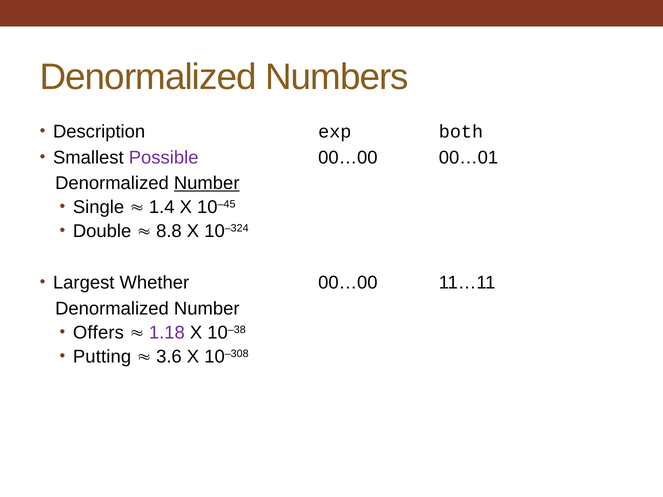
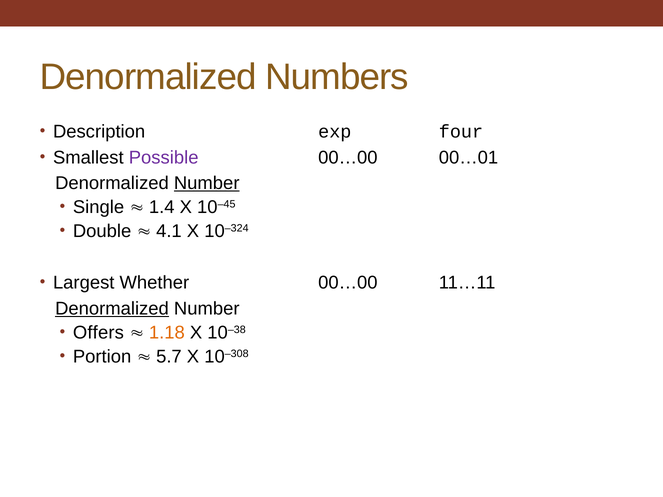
both: both -> four (461, 132)
8.8: 8.8 -> 4.1 (169, 231)
Denormalized underline: none -> present (112, 309)
1.18 colour: purple -> orange (167, 333)
Putting: Putting -> Portion (102, 357)
3.6: 3.6 -> 5.7 (169, 357)
